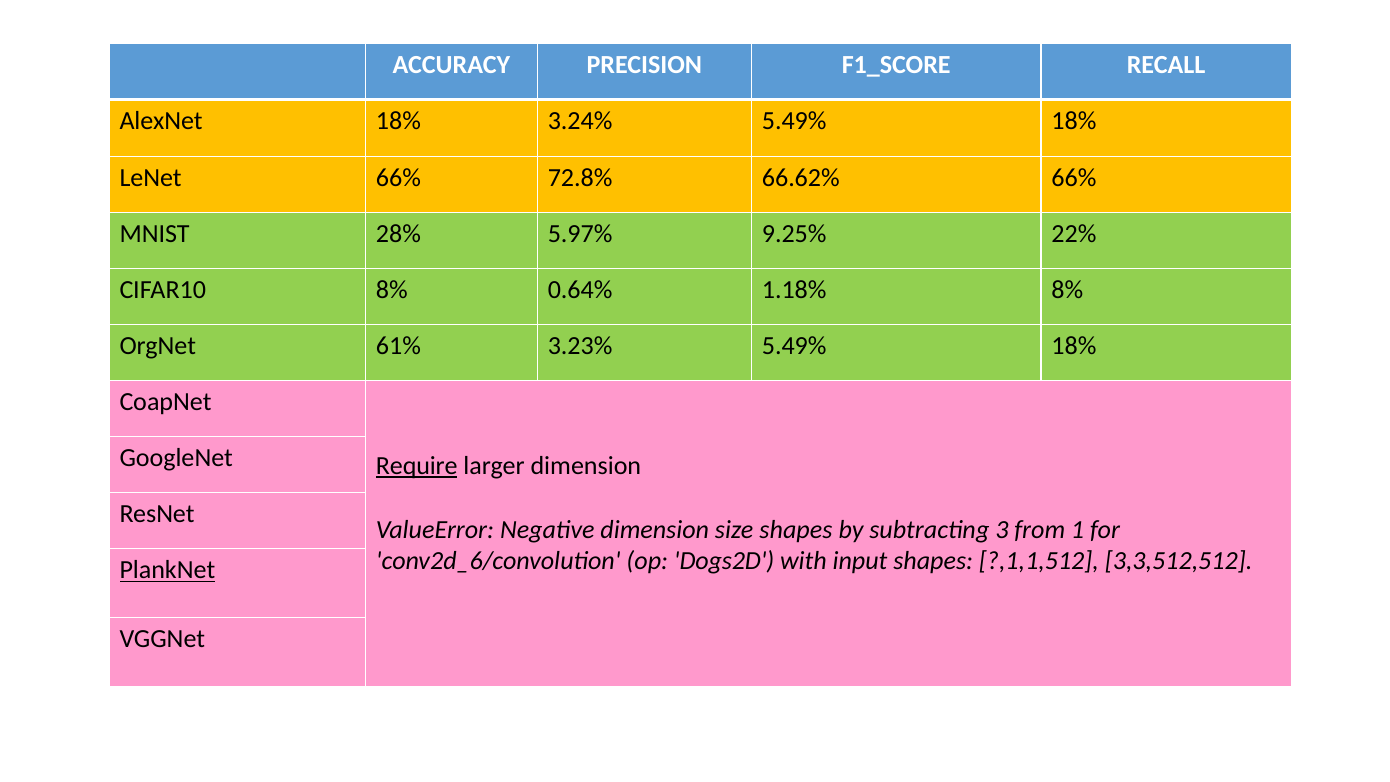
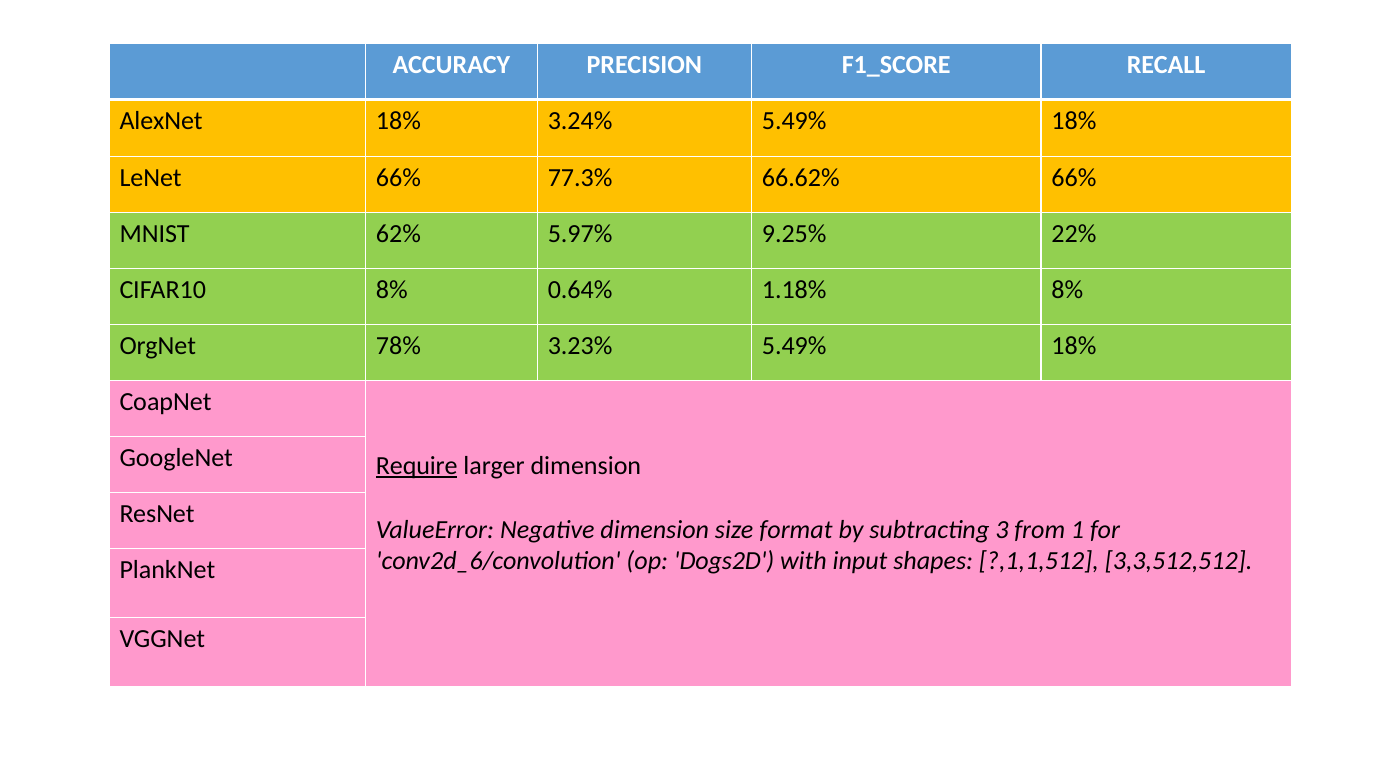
72.8%: 72.8% -> 77.3% (580, 178)
28%: 28% -> 62% (398, 234)
61%: 61% -> 78% (398, 346)
size shapes: shapes -> format (796, 529)
PlankNet underline: present -> none (167, 570)
